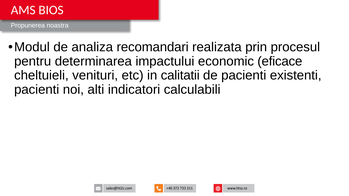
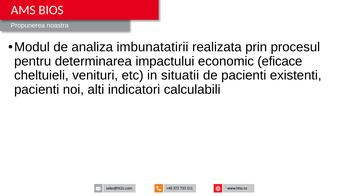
recomandari: recomandari -> imbunatatirii (153, 47)
calitatii: calitatii -> situatii (180, 76)
